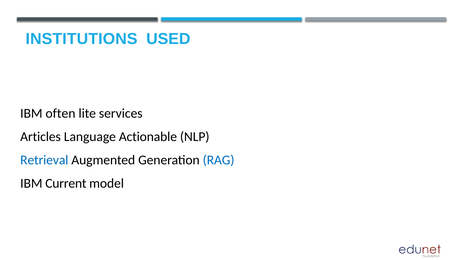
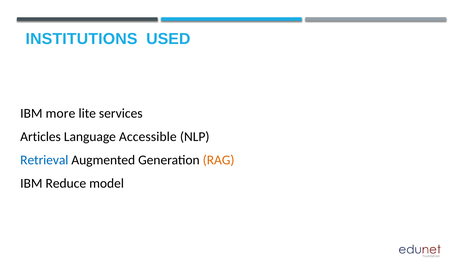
often: often -> more (60, 114)
Actionable: Actionable -> Accessible (148, 137)
RAG colour: blue -> orange (219, 160)
Current: Current -> Reduce (66, 184)
